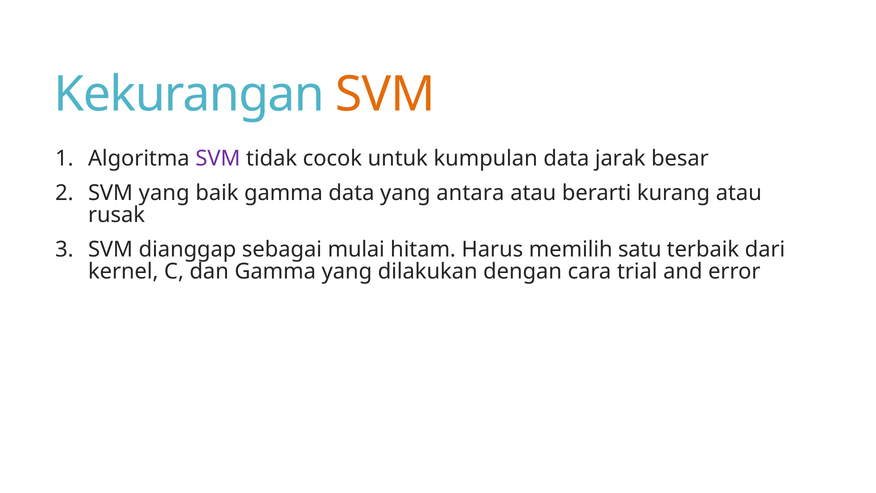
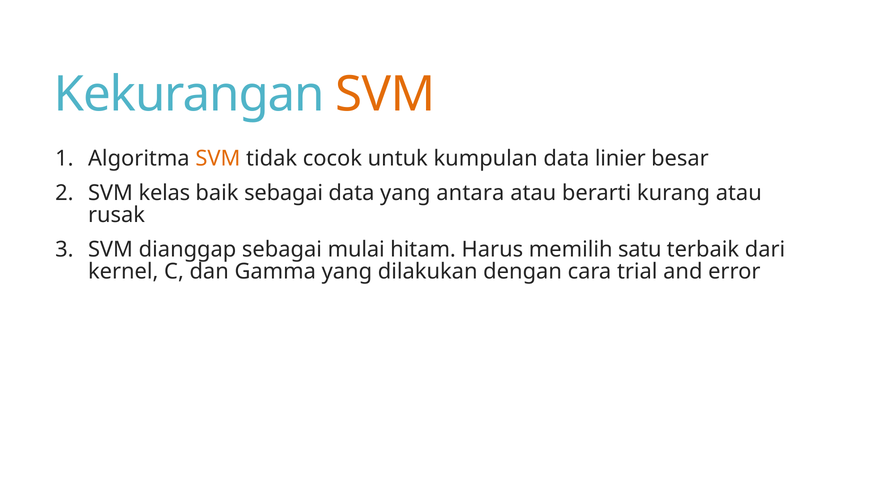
SVM colour: purple -> orange (218, 158)
jarak: jarak -> linier (620, 158)
SVM yang: yang -> kelas (164, 193)
baik gamma: gamma -> sebagai (284, 193)
